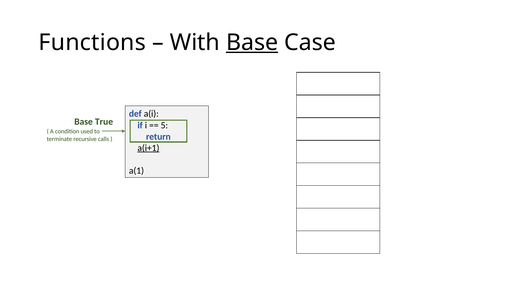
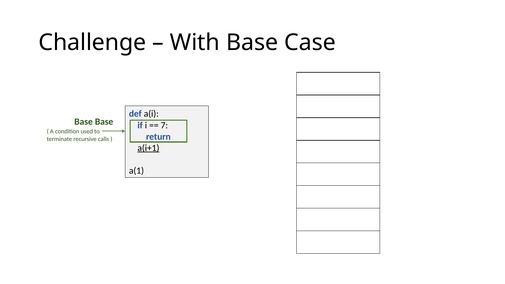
Functions: Functions -> Challenge (92, 42)
Base underline: present -> none (252, 42)
Base True: True -> Base (104, 122)
5: 5 -> 7 (164, 125)
